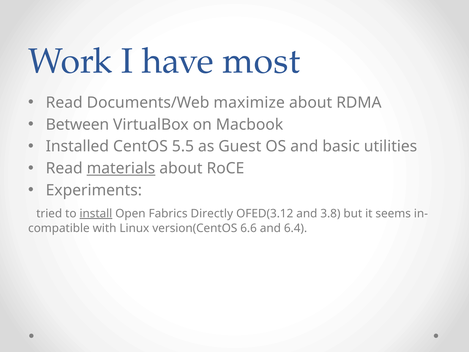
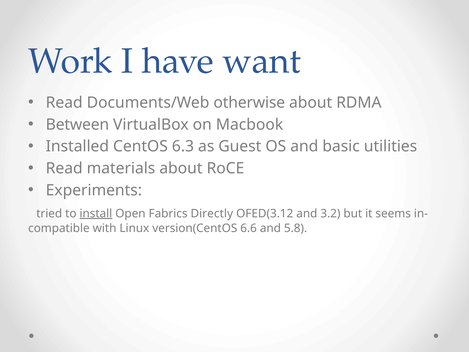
most: most -> want (262, 61)
maximize: maximize -> otherwise (249, 103)
5.5: 5.5 -> 6.3 (183, 146)
materials underline: present -> none (121, 168)
3.8: 3.8 -> 3.2 (330, 213)
6.4: 6.4 -> 5.8 (296, 228)
